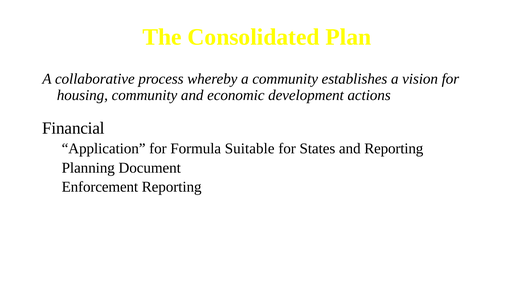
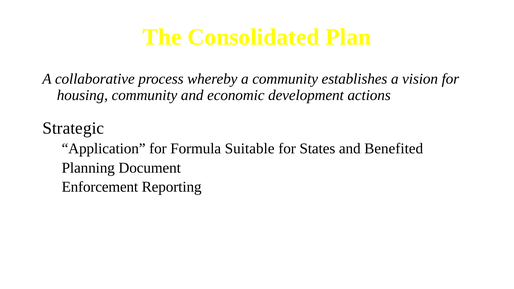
Financial: Financial -> Strategic (73, 128)
and Reporting: Reporting -> Benefited (394, 149)
